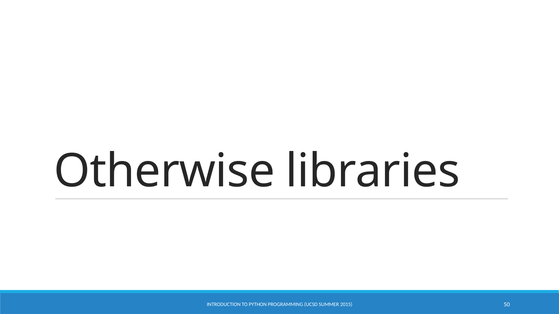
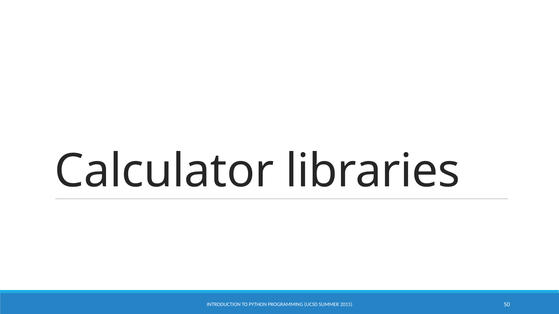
Otherwise: Otherwise -> Calculator (164, 171)
